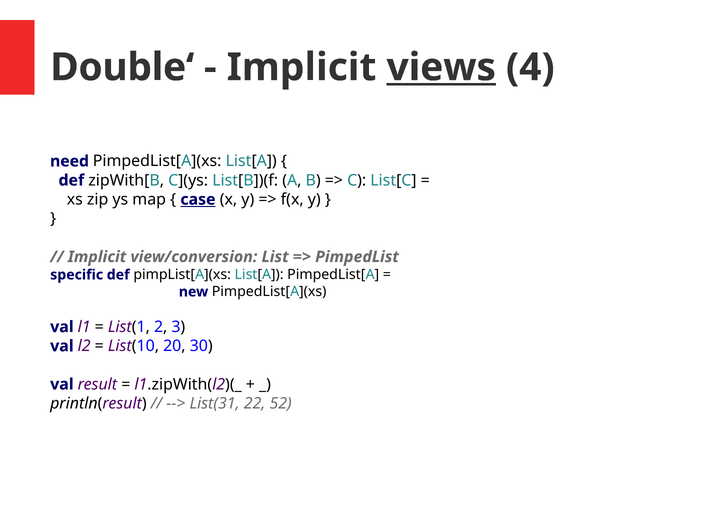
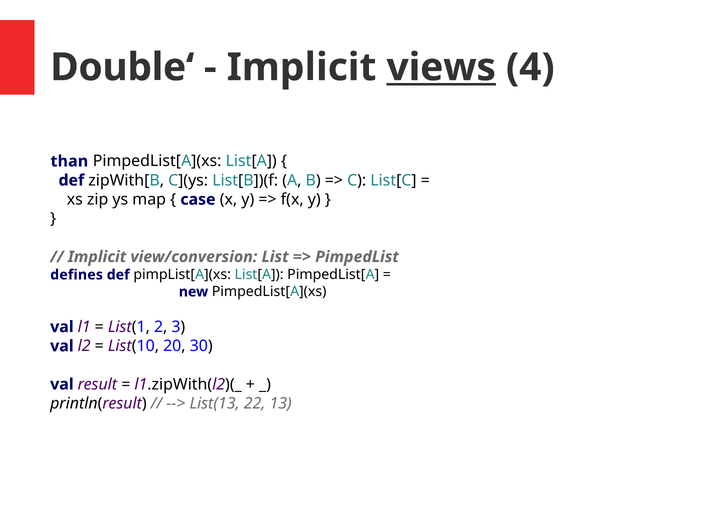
need: need -> than (69, 161)
case underline: present -> none (198, 200)
specific: specific -> defines (77, 275)
List(31: List(31 -> List(13 (215, 404)
52: 52 -> 13 (281, 404)
